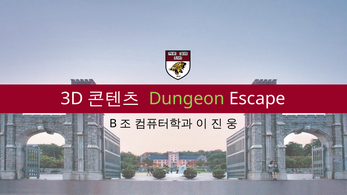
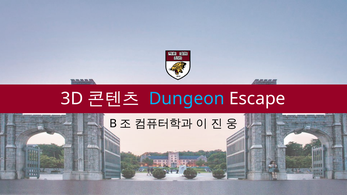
Dungeon colour: light green -> light blue (187, 99)
